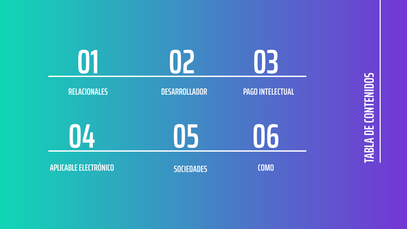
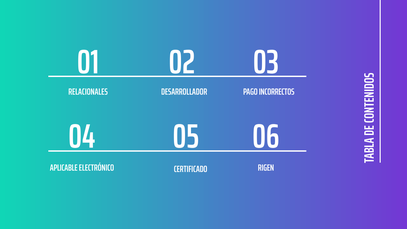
INTELECTUAL: INTELECTUAL -> INCORRECTOS (277, 92)
COMO: COMO -> RIGEN (266, 168)
SOCIEDADES: SOCIEDADES -> CERTIFICADO (191, 169)
